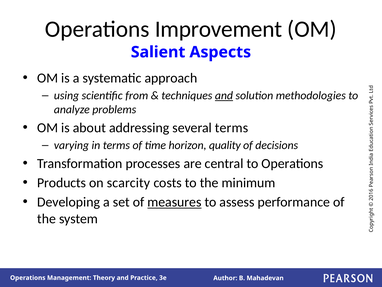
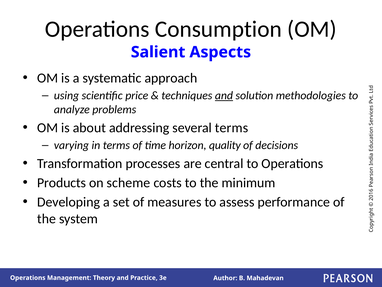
Improvement: Improvement -> Consumption (218, 29)
from: from -> price (137, 95)
scarcity: scarcity -> scheme (129, 183)
measures underline: present -> none (174, 202)
